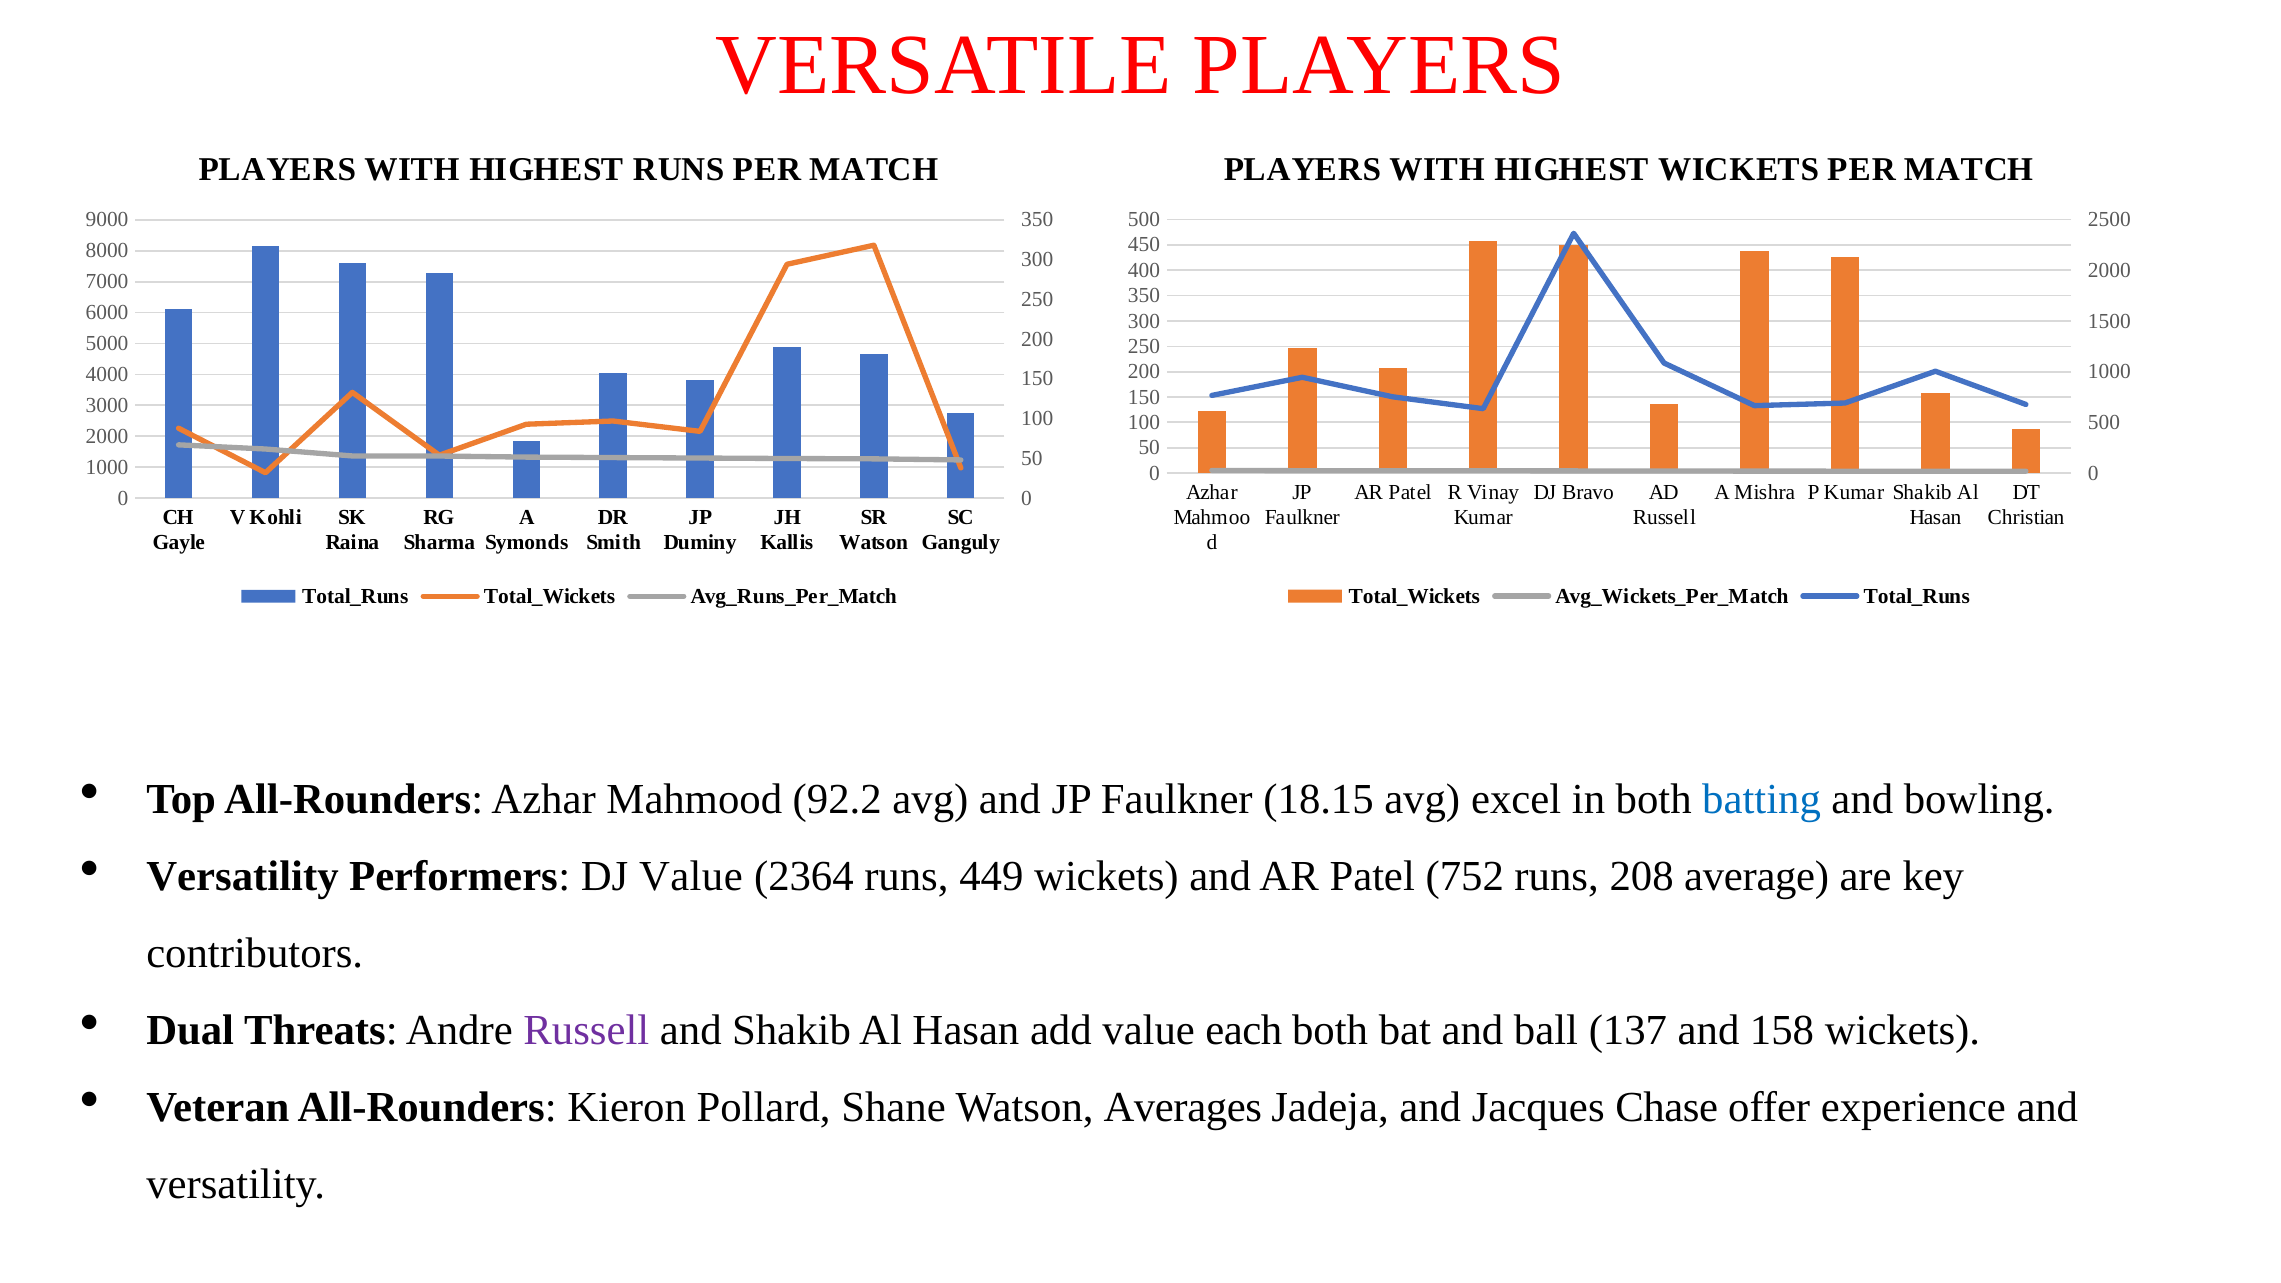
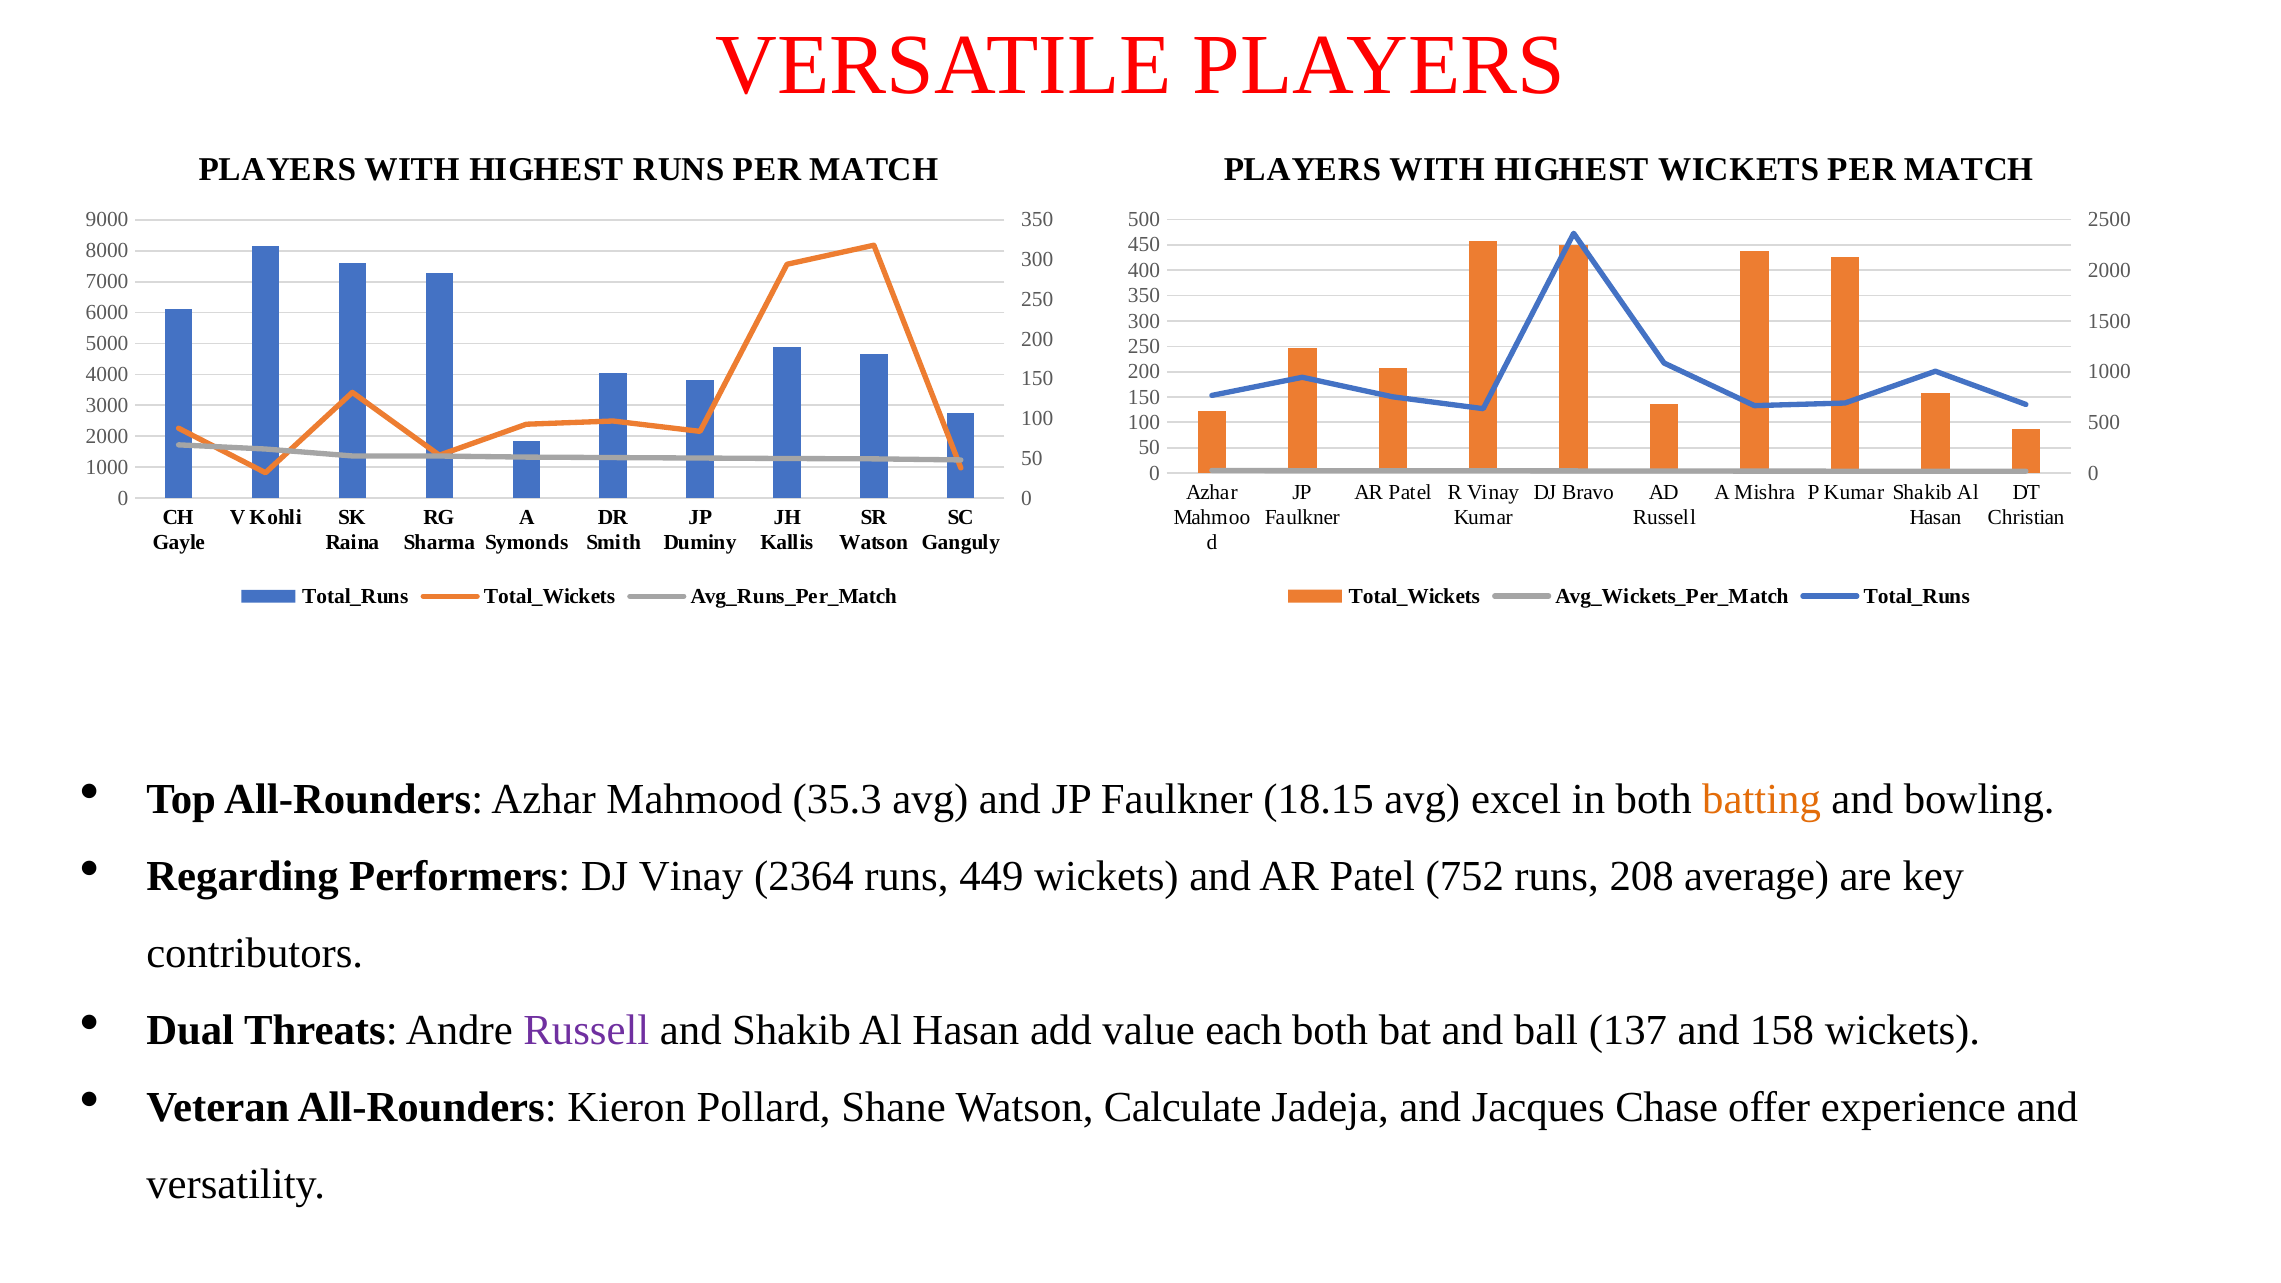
92.2: 92.2 -> 35.3 (837, 799)
batting colour: blue -> orange (1762, 799)
Versatility: Versatility -> Regarding (243, 876)
DJ Value: Value -> Vinay (691, 876)
Averages: Averages -> Calculate (1183, 1107)
